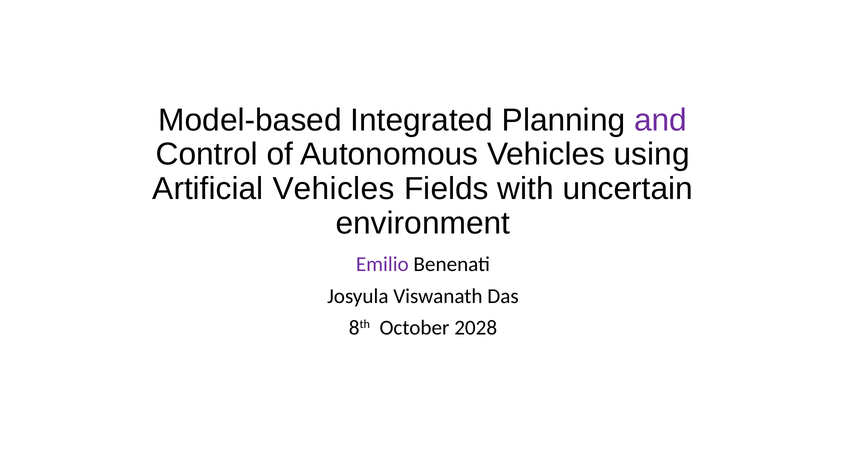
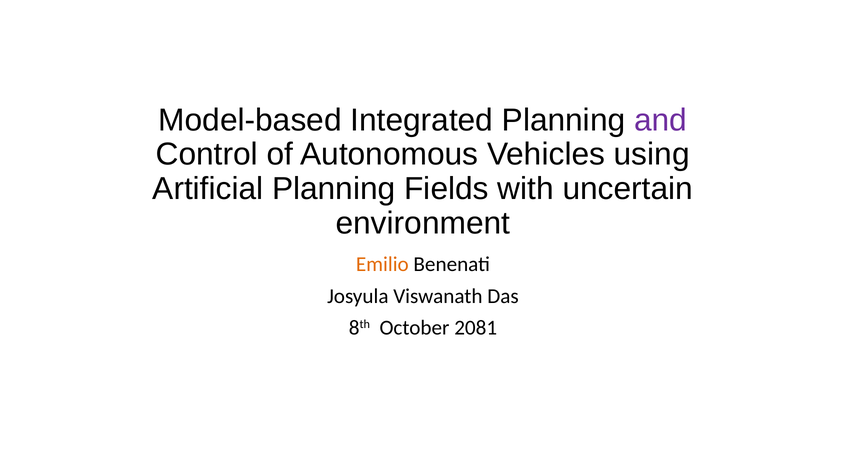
Artificial Vehicles: Vehicles -> Planning (334, 189)
Emilio colour: purple -> orange (382, 264)
2028: 2028 -> 2081 (476, 328)
